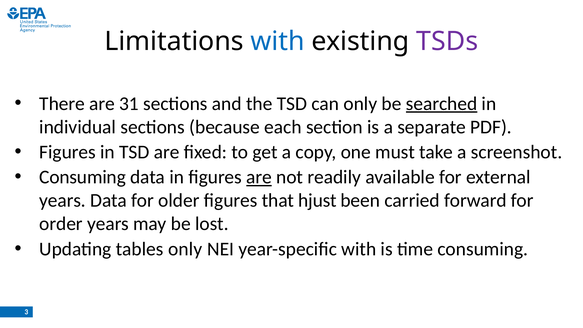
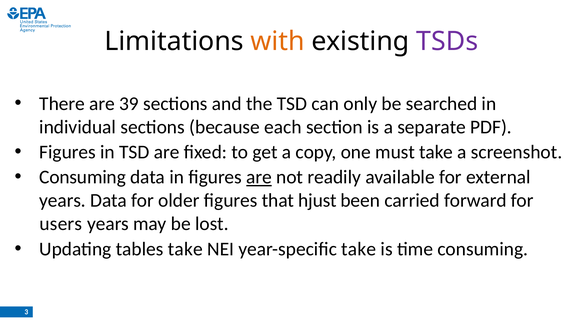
with colour: blue -> orange (278, 41)
31: 31 -> 39 (129, 104)
searched underline: present -> none (442, 104)
order: order -> users (61, 224)
tables only: only -> take (185, 249)
year-specific with: with -> take (359, 249)
